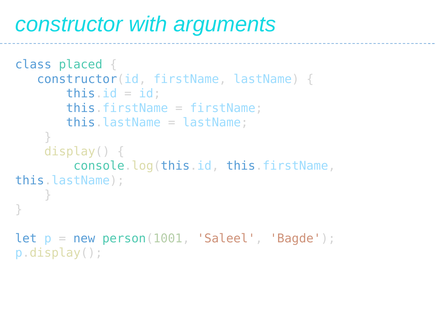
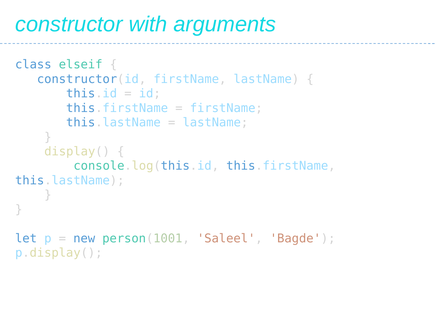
placed: placed -> elseif (81, 65)
